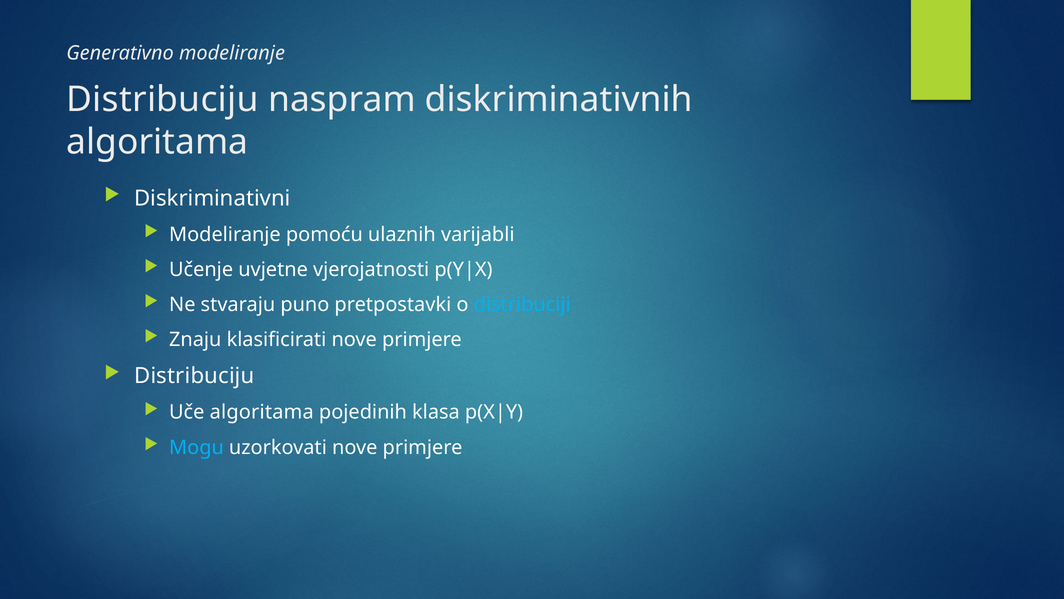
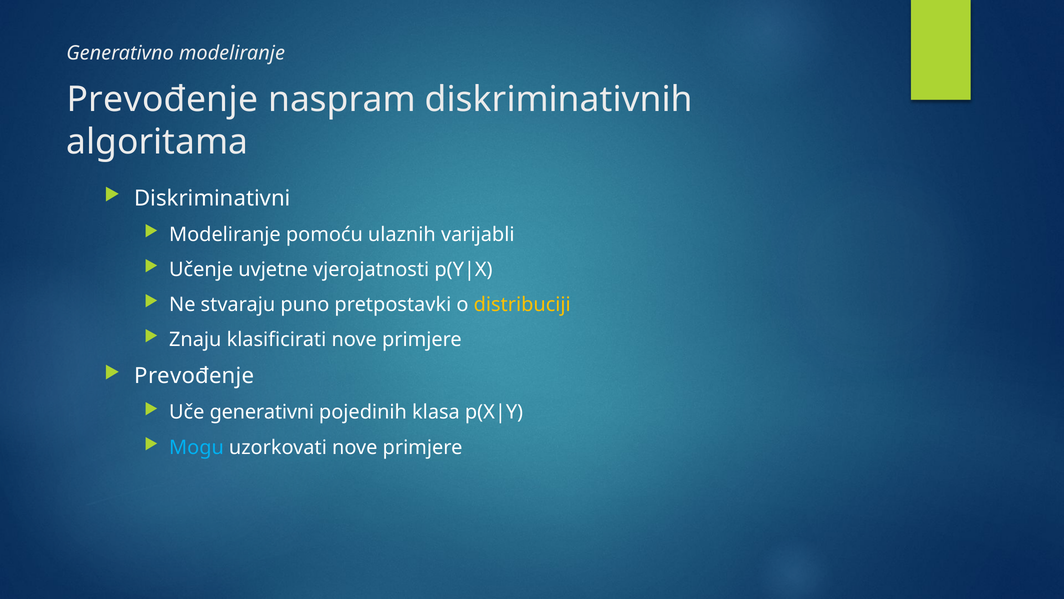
Distribuciju: Distribuciju -> Prevođenje (162, 99)
distribuciji colour: light blue -> yellow (522, 304)
Distribuciju: Distribuciju -> Prevođenje (194, 376)
Uče algoritama: algoritama -> generativni (262, 412)
